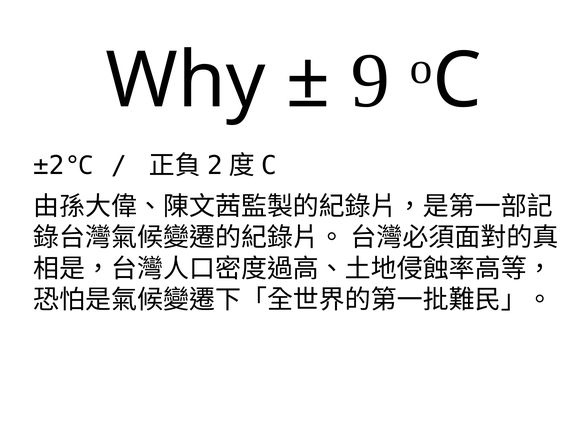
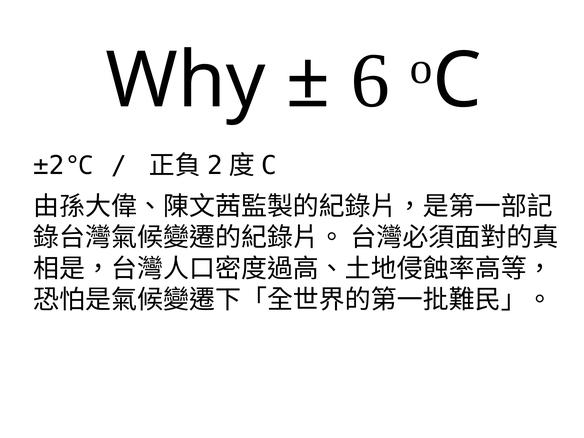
9: 9 -> 6 (370, 81)
